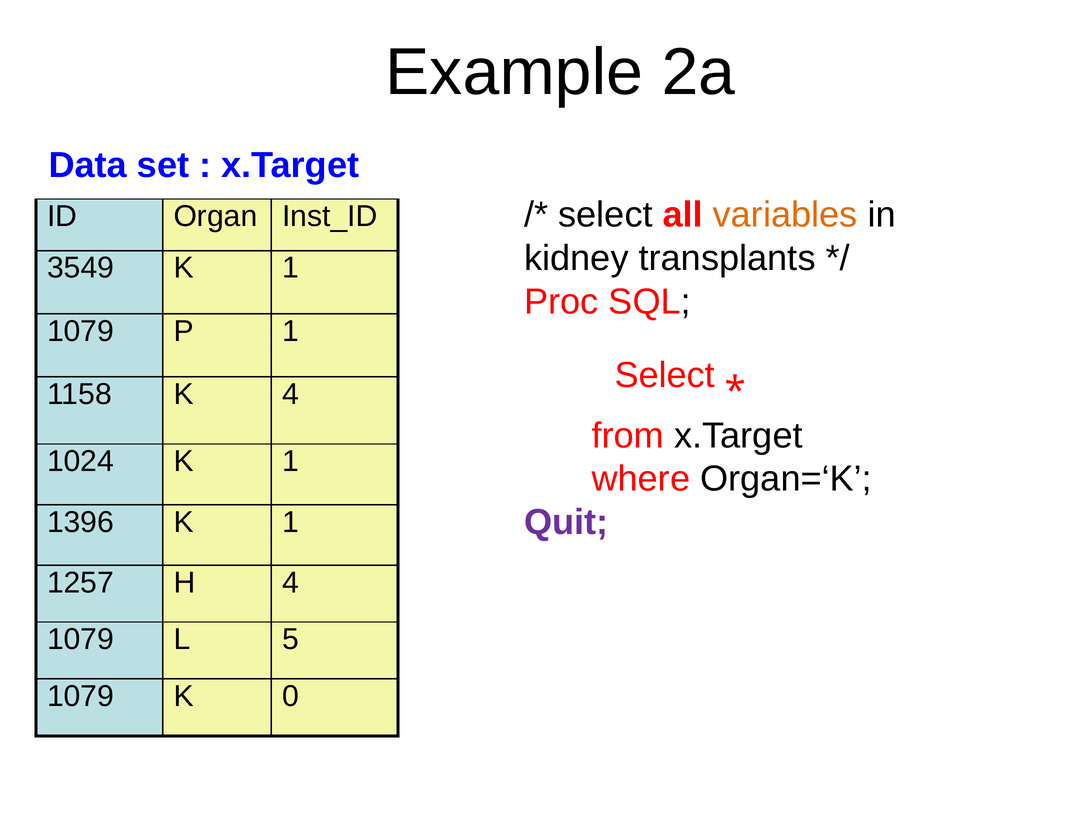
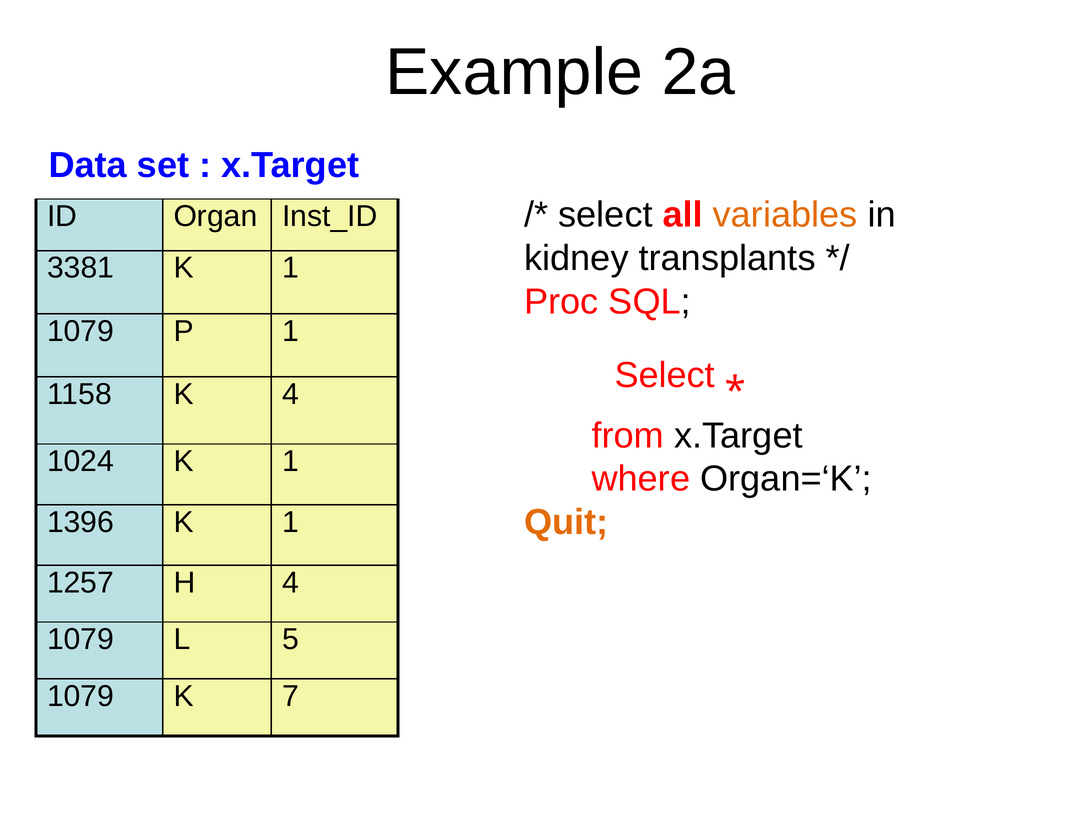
3549: 3549 -> 3381 (81, 268)
Quit colour: purple -> orange (566, 522)
0: 0 -> 7 (290, 696)
